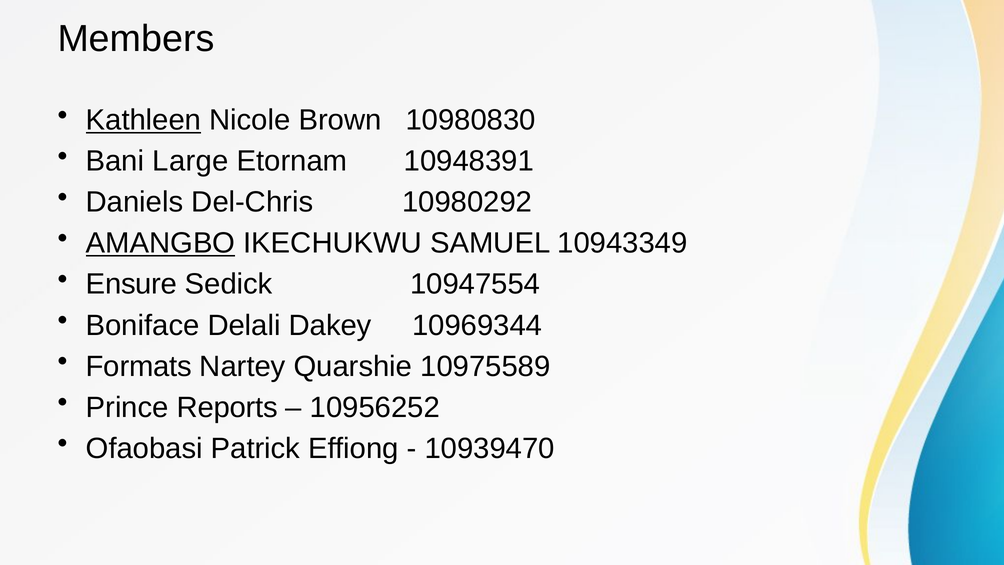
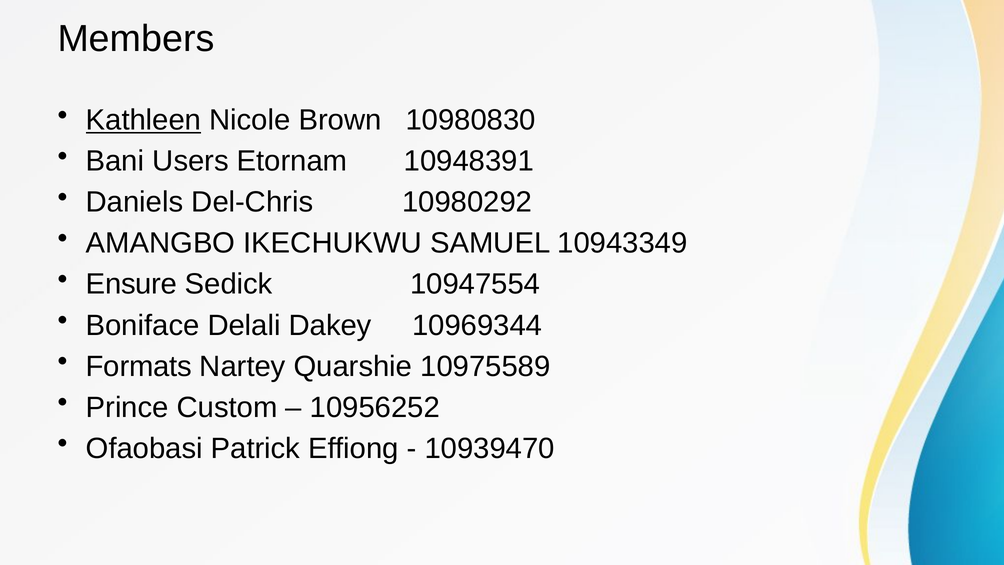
Large: Large -> Users (191, 161)
AMANGBO underline: present -> none (161, 243)
Reports: Reports -> Custom (227, 407)
